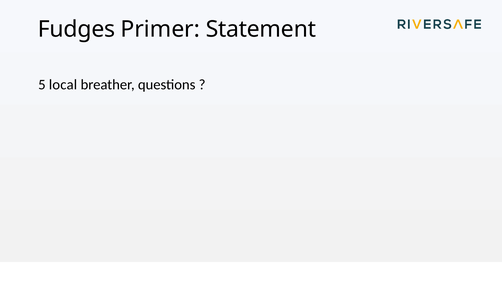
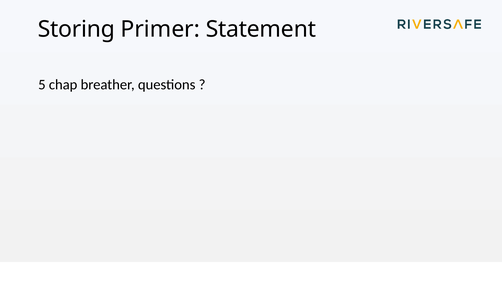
Fudges: Fudges -> Storing (76, 29)
local: local -> chap (63, 85)
